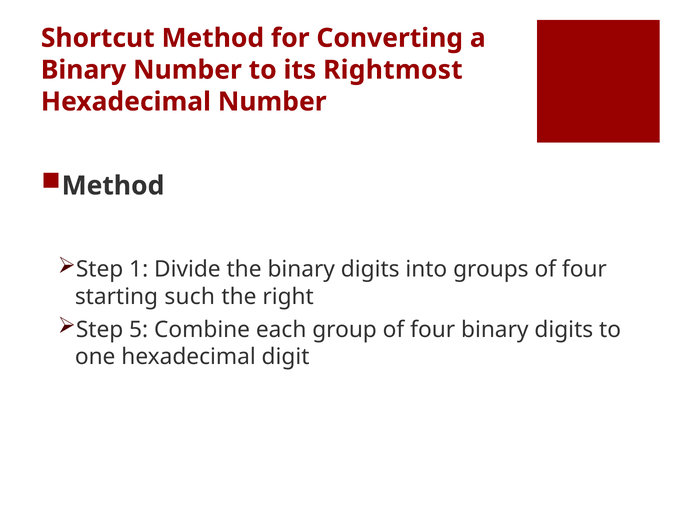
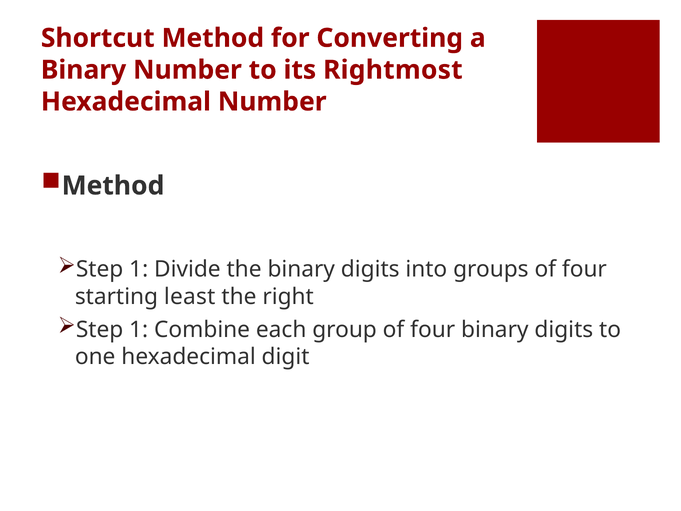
such: such -> least (190, 297)
5: 5 -> 1 (139, 329)
